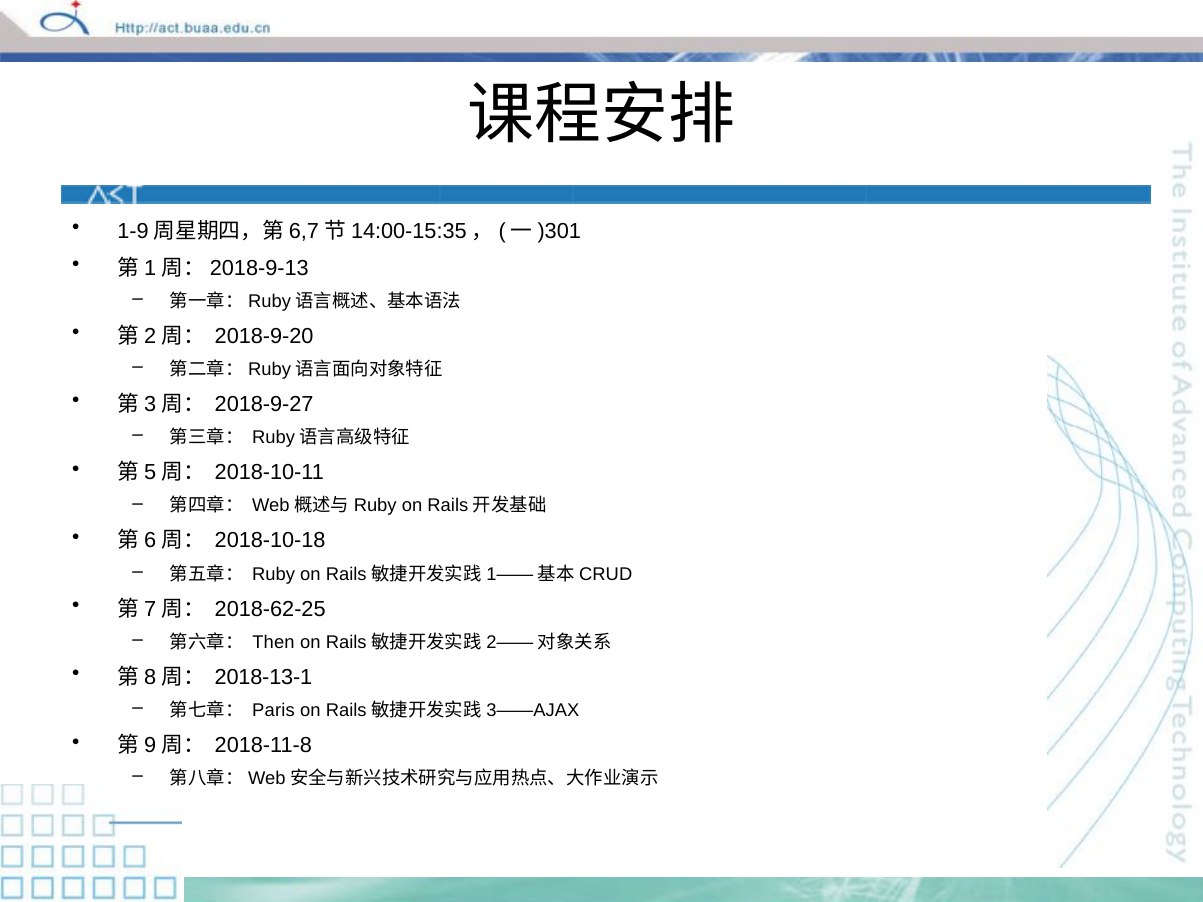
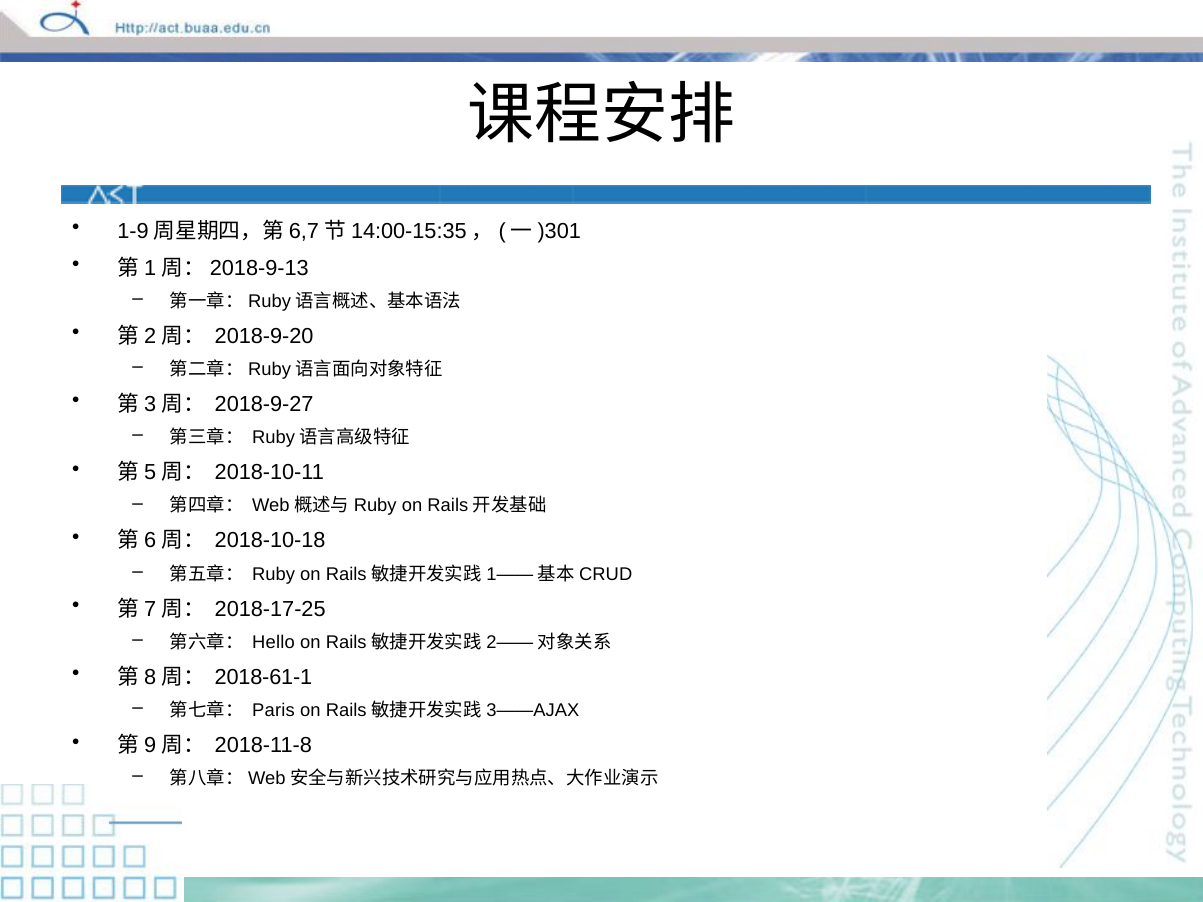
2018-62-25: 2018-62-25 -> 2018-17-25 (270, 609)
Then: Then -> Hello (273, 642)
2018-13-1: 2018-13-1 -> 2018-61-1 (263, 677)
